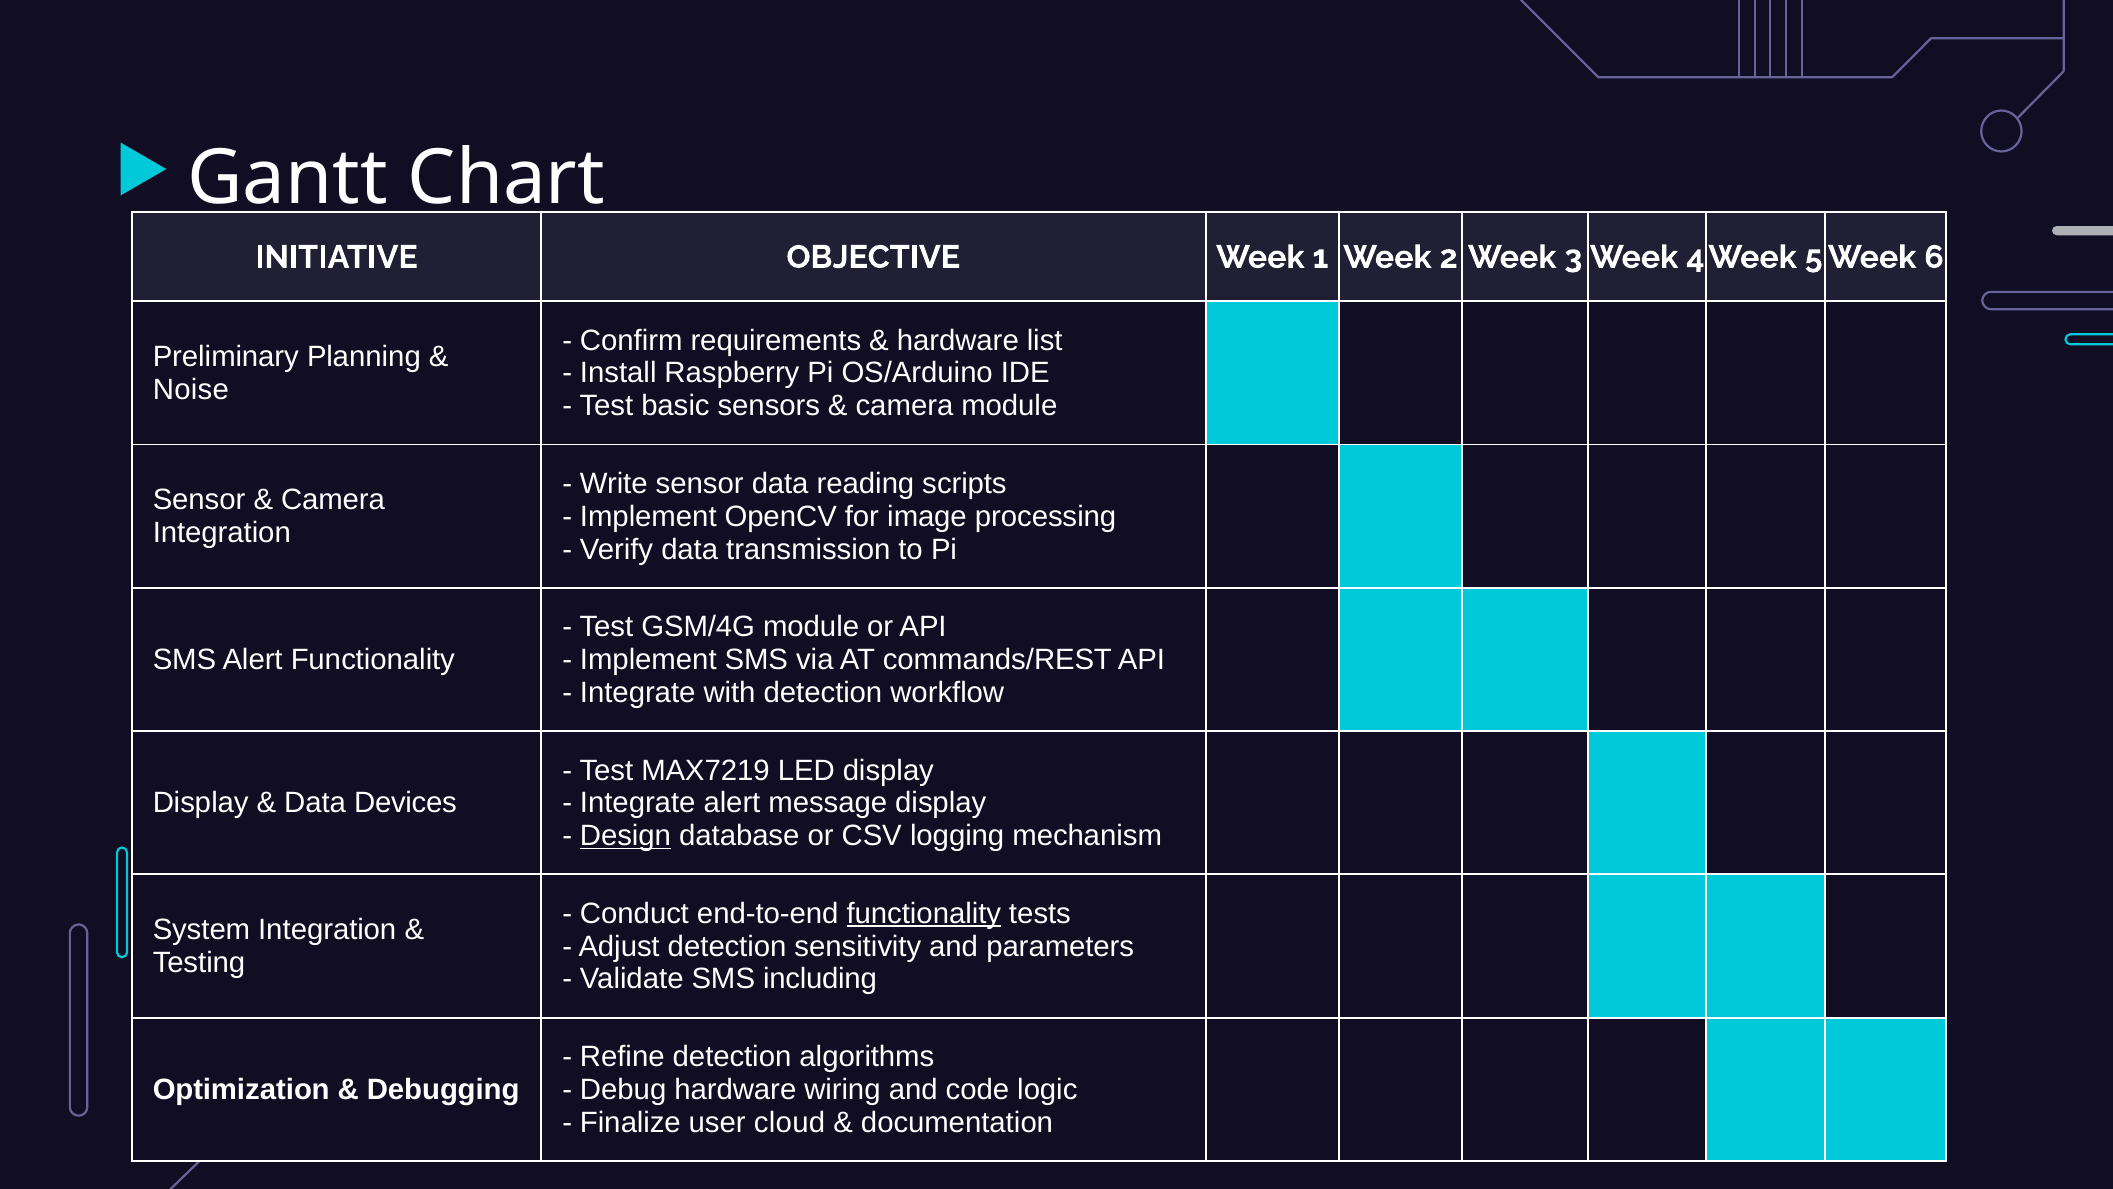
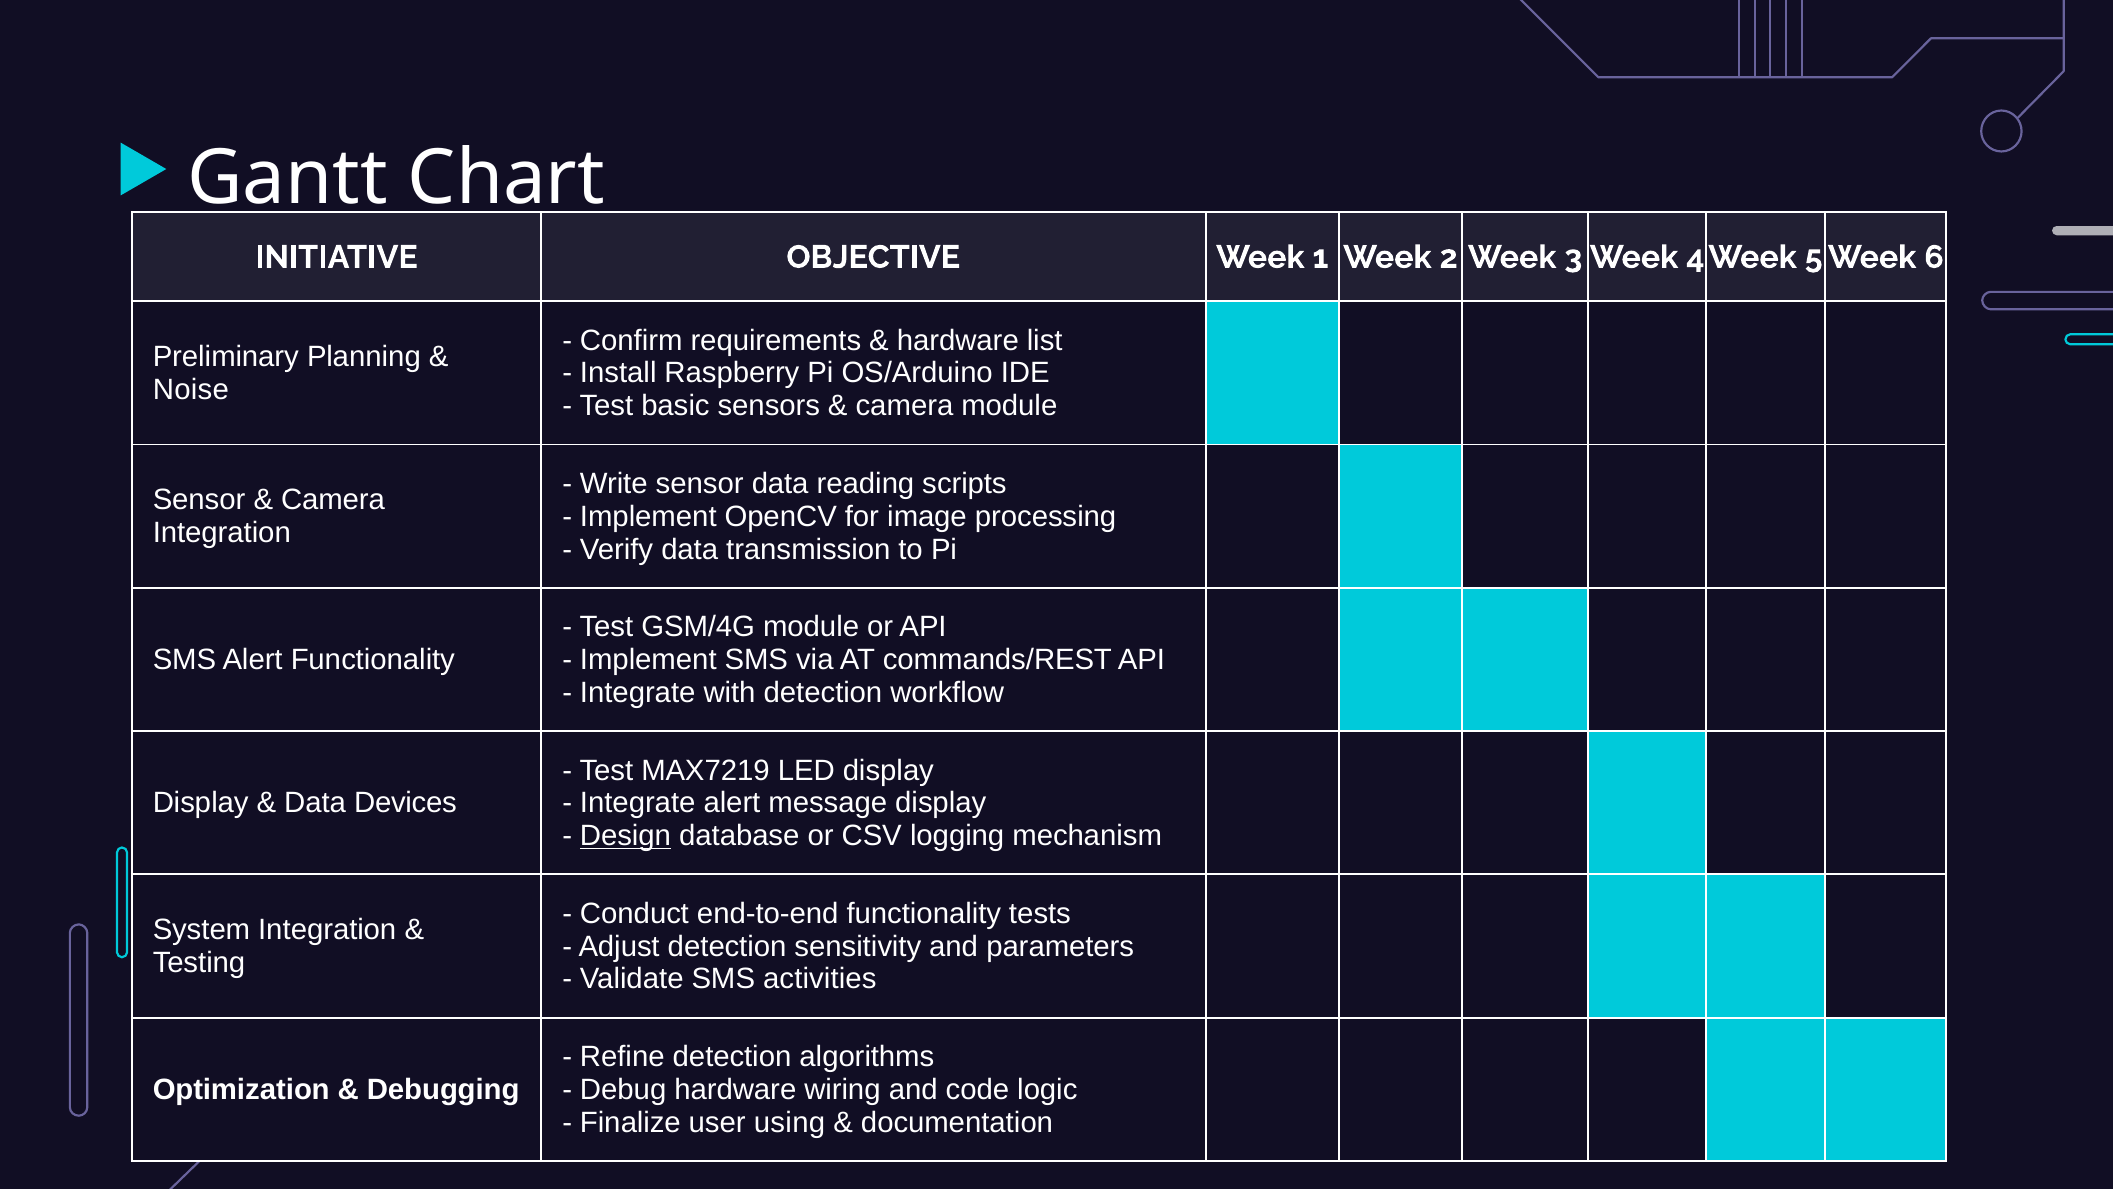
functionality underline: present -> none (924, 913)
including: including -> activities (820, 979)
cloud: cloud -> using (790, 1122)
